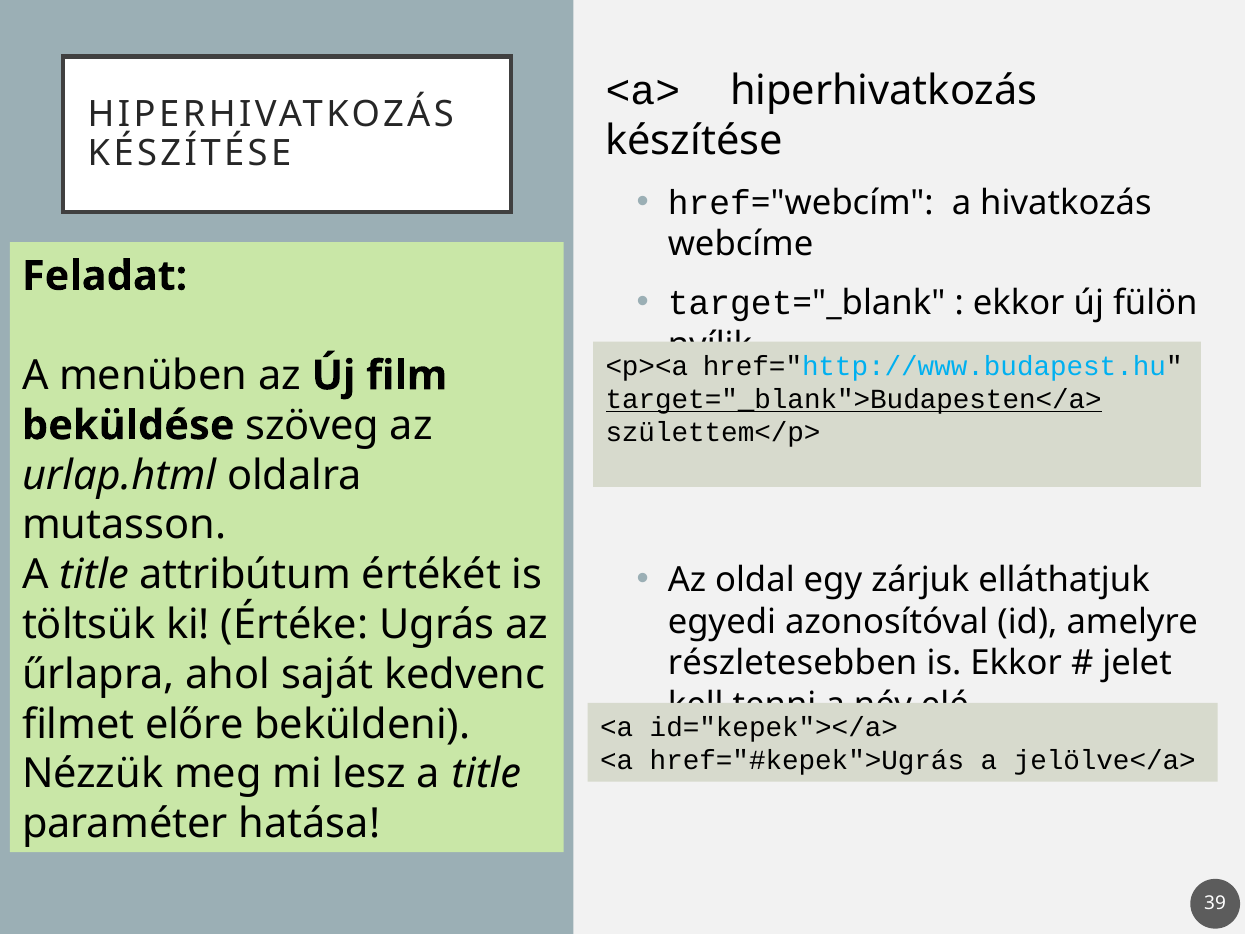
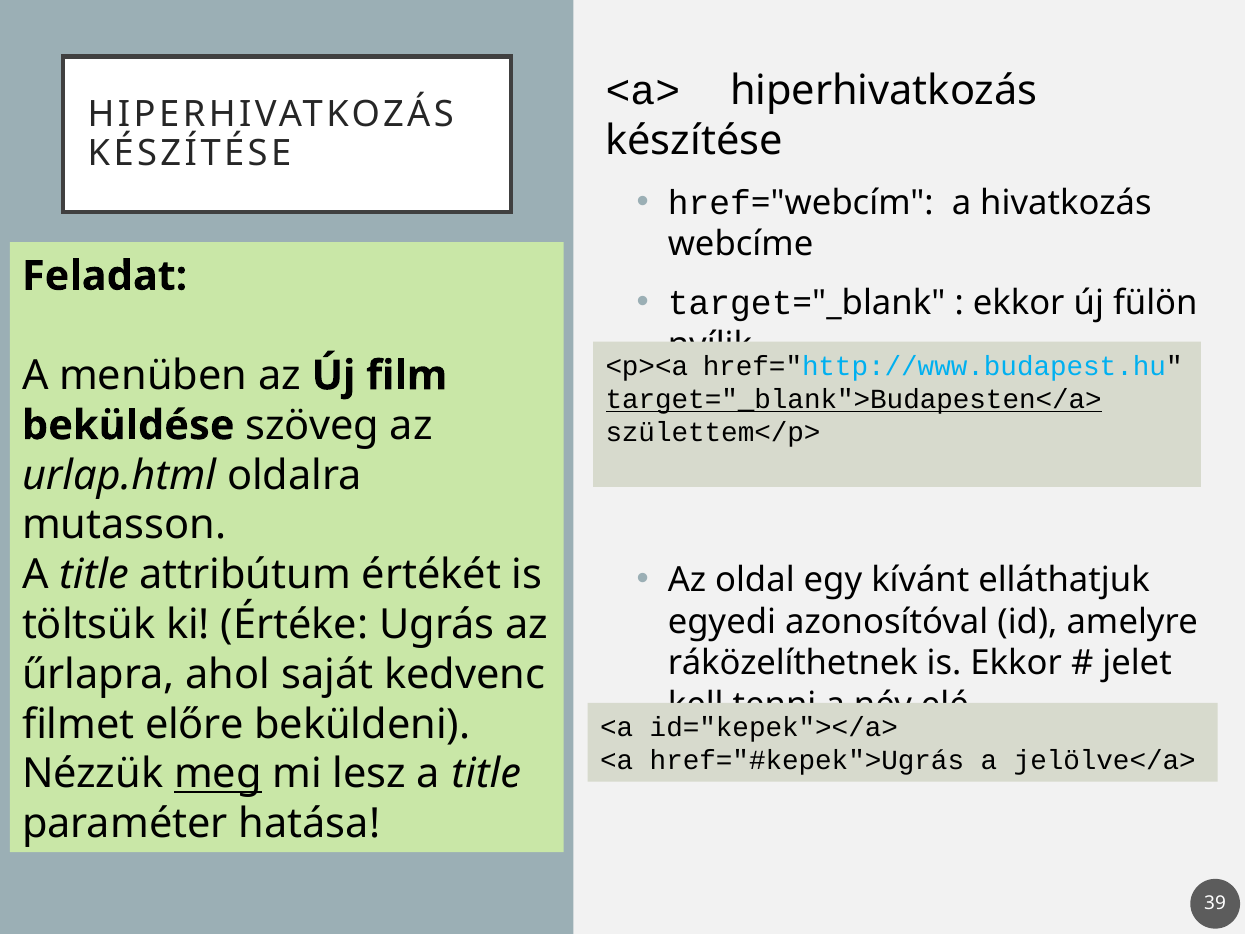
zárjuk: zárjuk -> kívánt (920, 580)
részletesebben: részletesebben -> ráközelíthetnek (793, 663)
meg underline: none -> present (218, 774)
